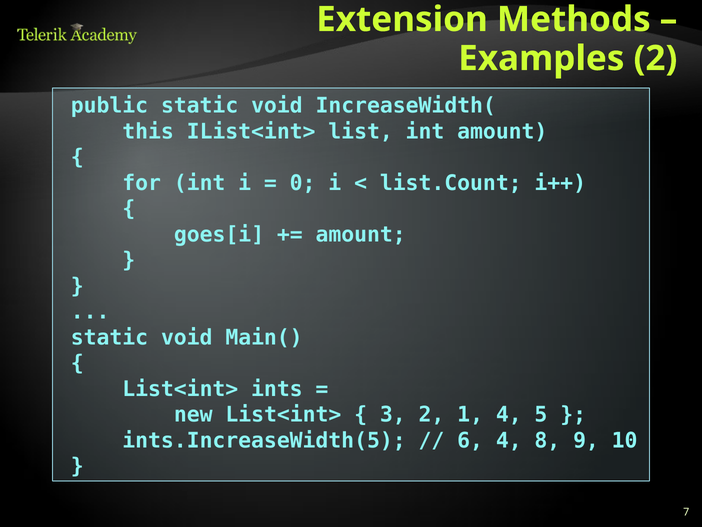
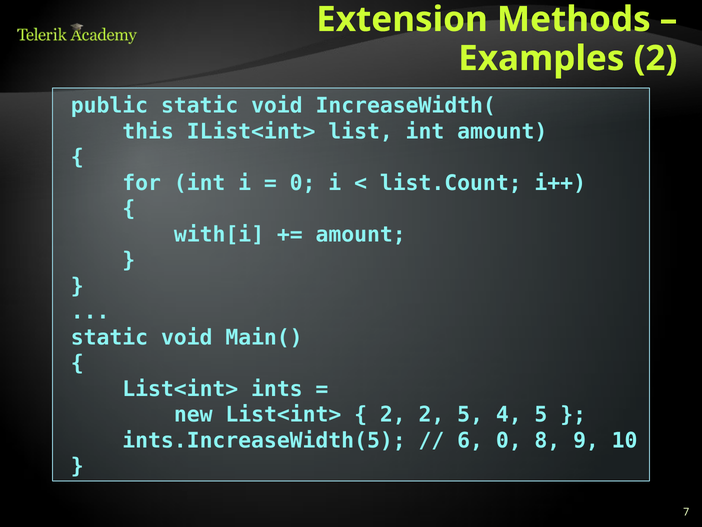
goes[i: goes[i -> with[i (219, 234)
3: 3 -> 2 (393, 414)
2 1: 1 -> 5 (470, 414)
6 4: 4 -> 0 (509, 440)
